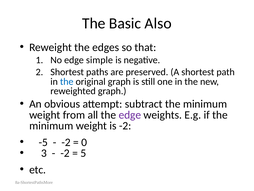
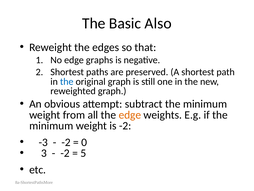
simple: simple -> graphs (100, 60)
edge colour: purple -> orange (130, 115)
-5: -5 -> -3 (43, 142)
